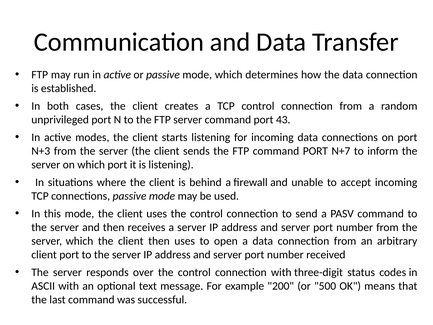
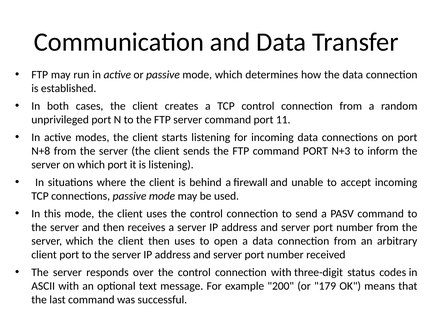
43: 43 -> 11 (283, 120)
N+3: N+3 -> N+8 (41, 151)
N+7: N+7 -> N+3 (341, 151)
500: 500 -> 179 (325, 286)
